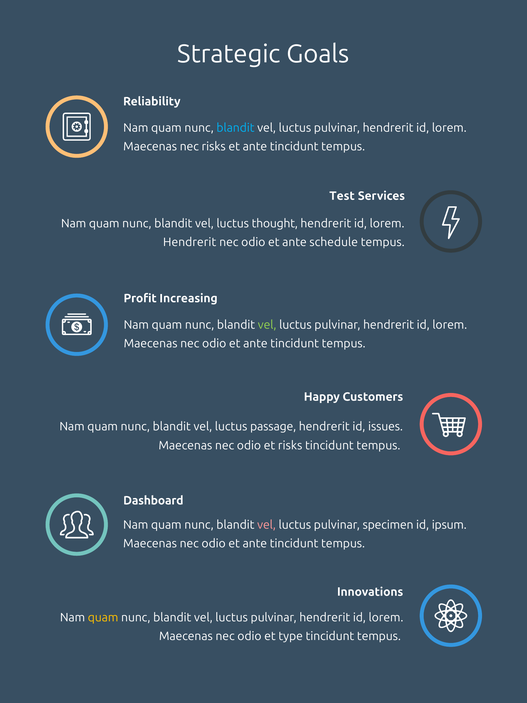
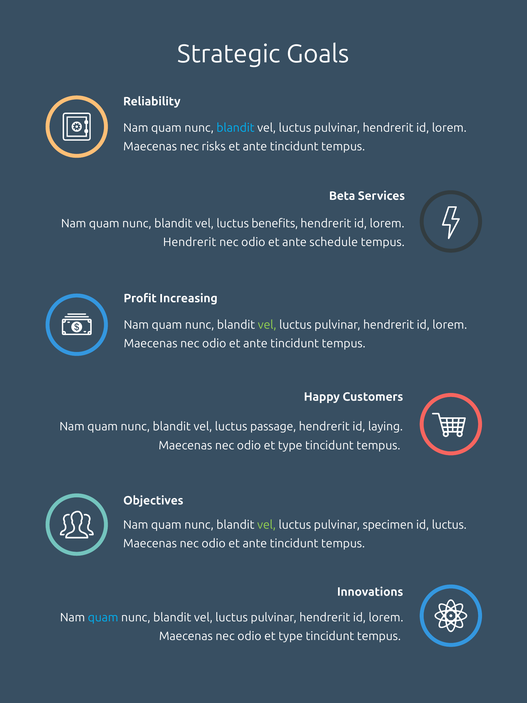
Test: Test -> Beta (342, 196)
thought: thought -> benefits (275, 223)
issues: issues -> laying (386, 426)
risks: risks -> type (290, 445)
Dashboard: Dashboard -> Objectives (153, 500)
vel colour: pink -> light green (267, 525)
id ipsum: ipsum -> luctus (449, 525)
quam colour: yellow -> light blue (103, 617)
